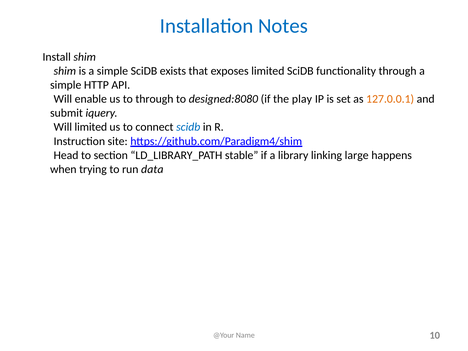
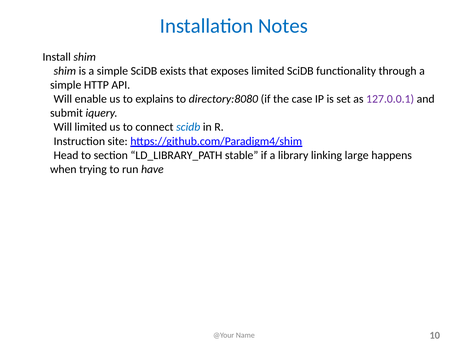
to through: through -> explains (154, 99)
designed:8080: designed:8080 -> directory:8080 (223, 99)
play: play -> case (302, 99)
127.0.0.1 colour: orange -> purple (390, 99)
data: data -> have (152, 169)
